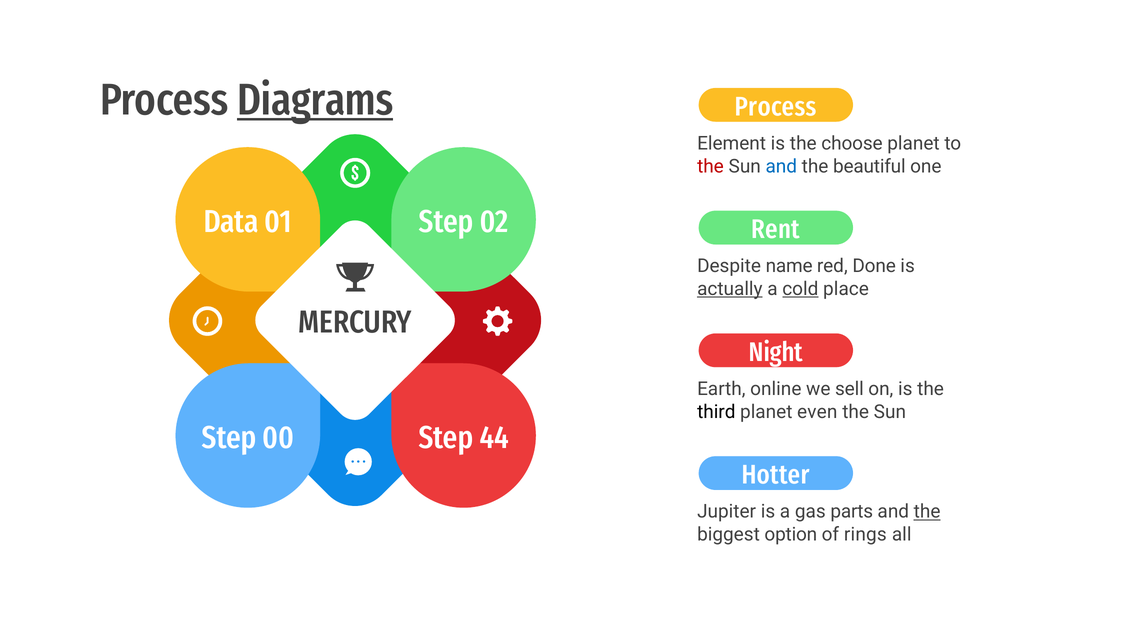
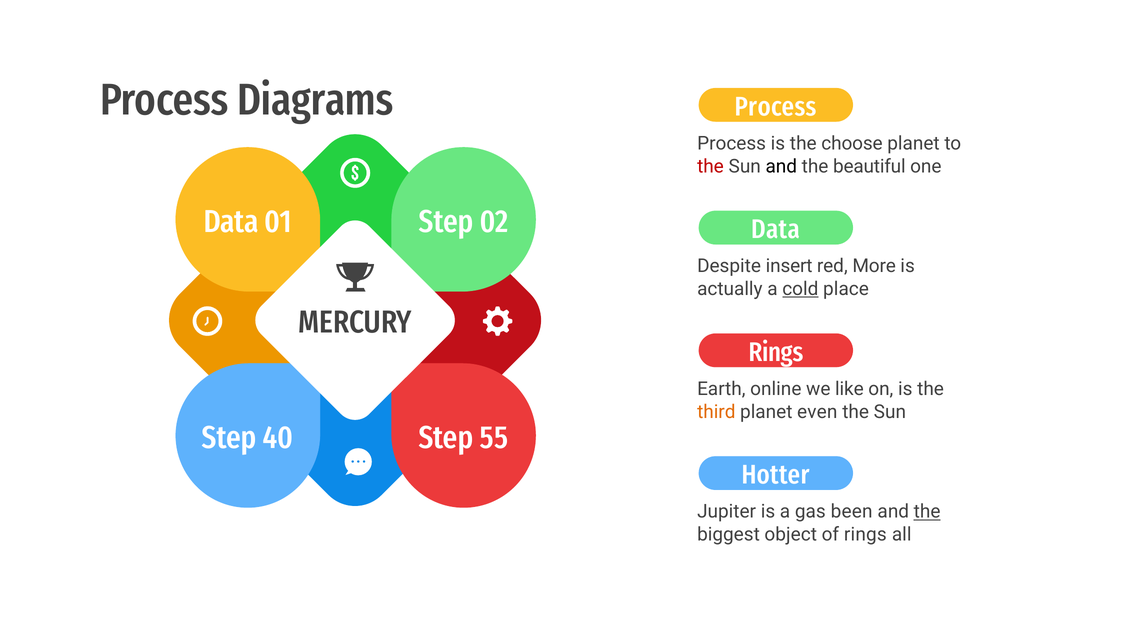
Diagrams underline: present -> none (315, 100)
Element: Element -> Process (732, 144)
and colour: blue -> black (781, 166)
Rent: Rent -> Data (776, 230)
name: name -> insert (789, 266)
Done: Done -> More (874, 266)
actually underline: present -> none (730, 289)
Night: Night -> Rings (776, 352)
sell: sell -> like (849, 389)
third colour: black -> orange (716, 412)
00: 00 -> 40 (278, 438)
44: 44 -> 55 (494, 438)
parts: parts -> been (852, 512)
option: option -> object (791, 535)
